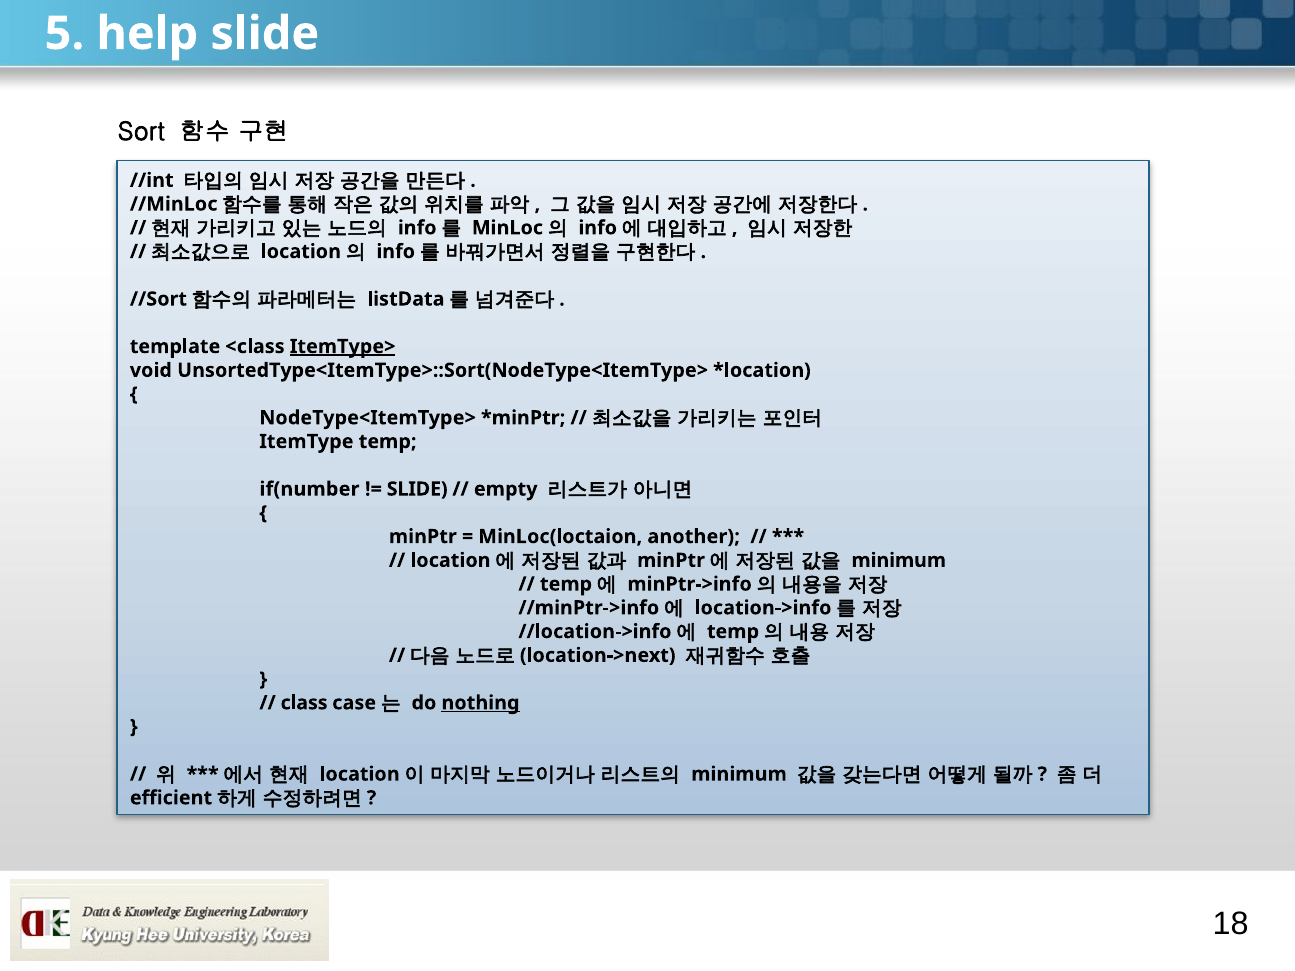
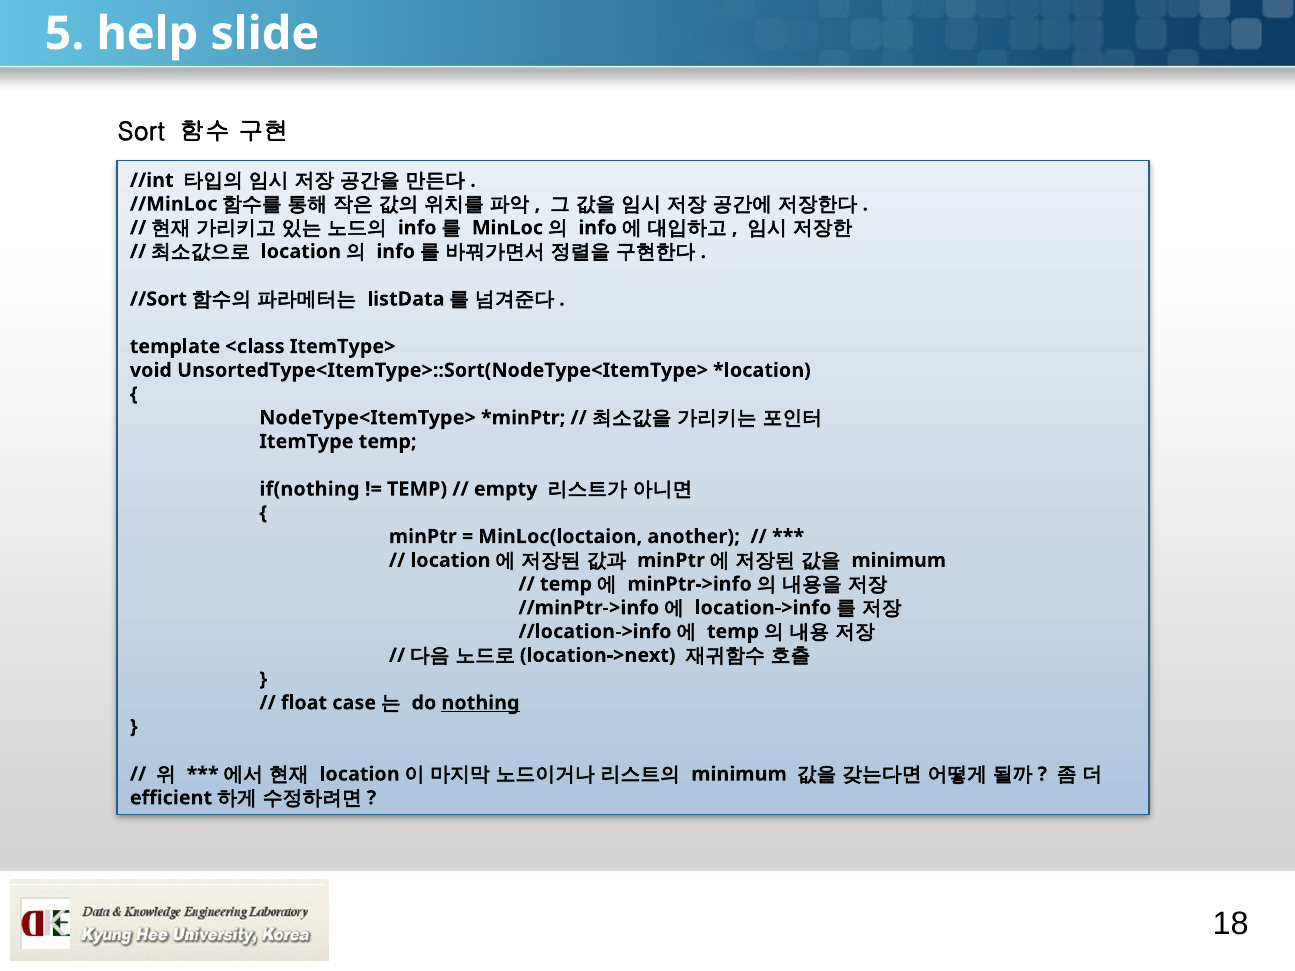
ItemType> underline: present -> none (343, 347)
if(number: if(number -> if(nothing (309, 489)
SLIDE: SLIDE -> TEMP (417, 489)
class: class -> float (304, 703)
